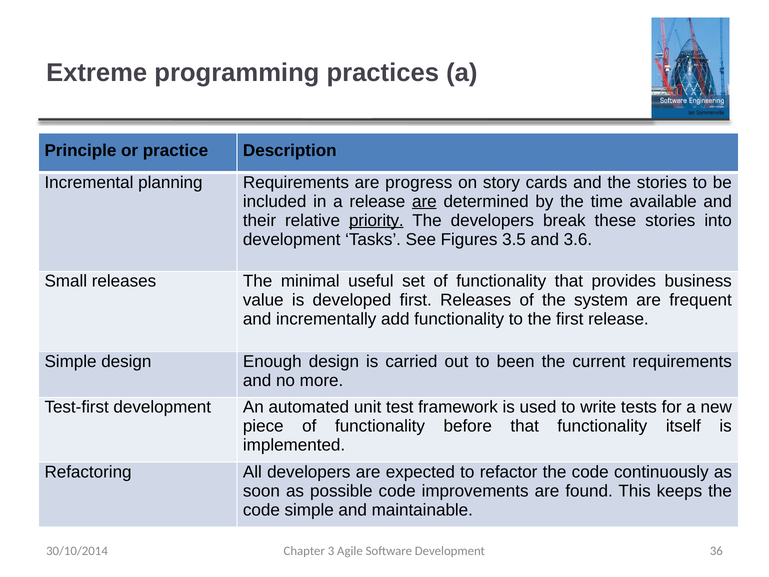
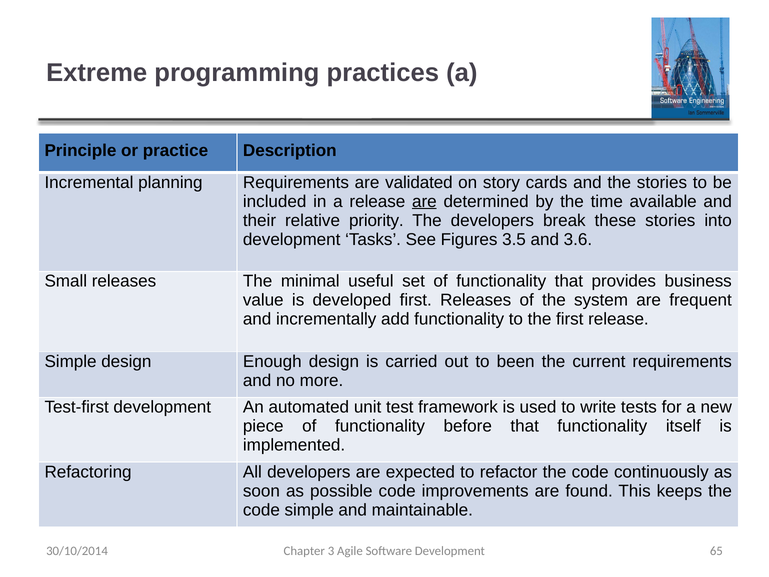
progress: progress -> validated (419, 182)
priority underline: present -> none (376, 220)
36: 36 -> 65 (716, 551)
